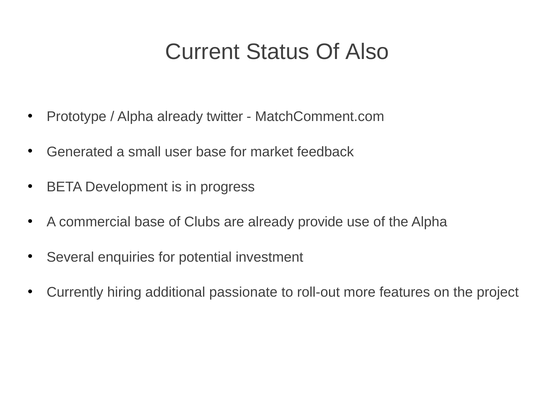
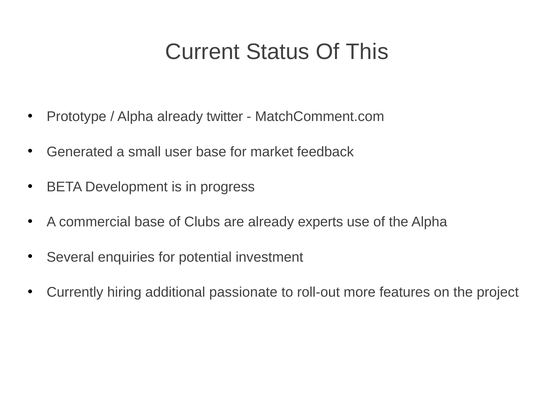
Also: Also -> This (367, 52)
provide: provide -> experts (320, 222)
